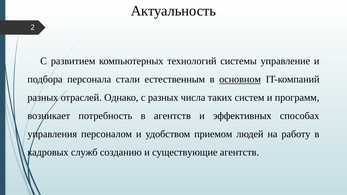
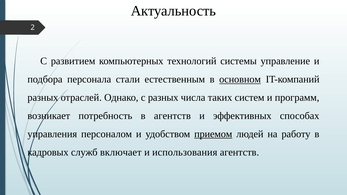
приемом underline: none -> present (213, 134)
созданию: созданию -> включает (121, 152)
существующие: существующие -> использования (185, 152)
